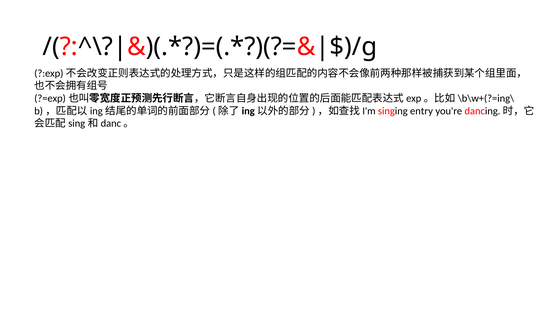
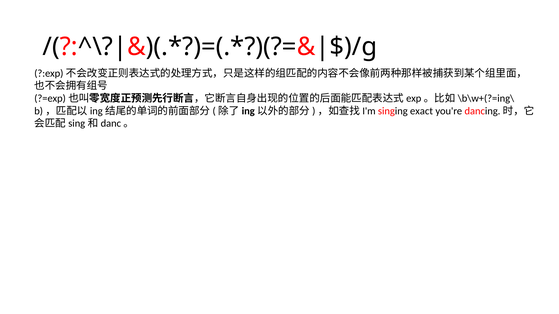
entry: entry -> exact (422, 111)
